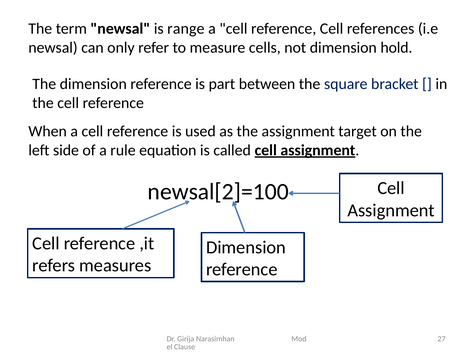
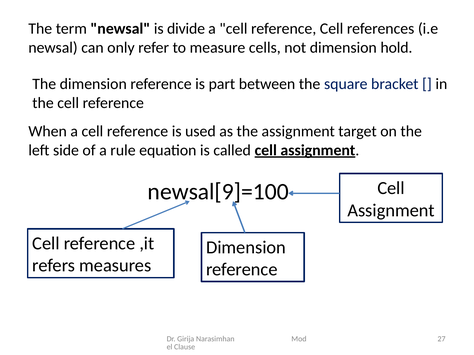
range: range -> divide (186, 29)
newsal[2]=100: newsal[2]=100 -> newsal[9]=100 (218, 192)
